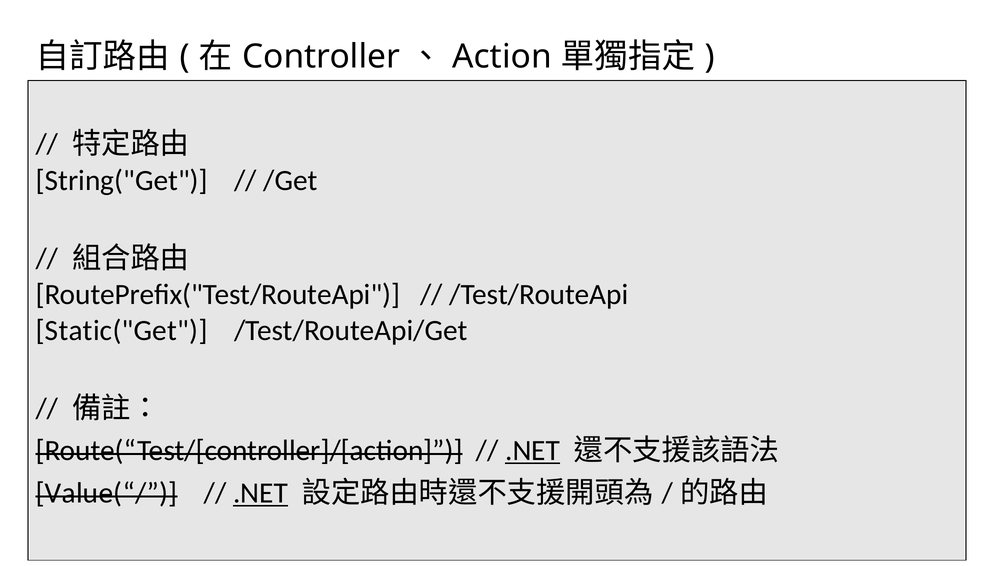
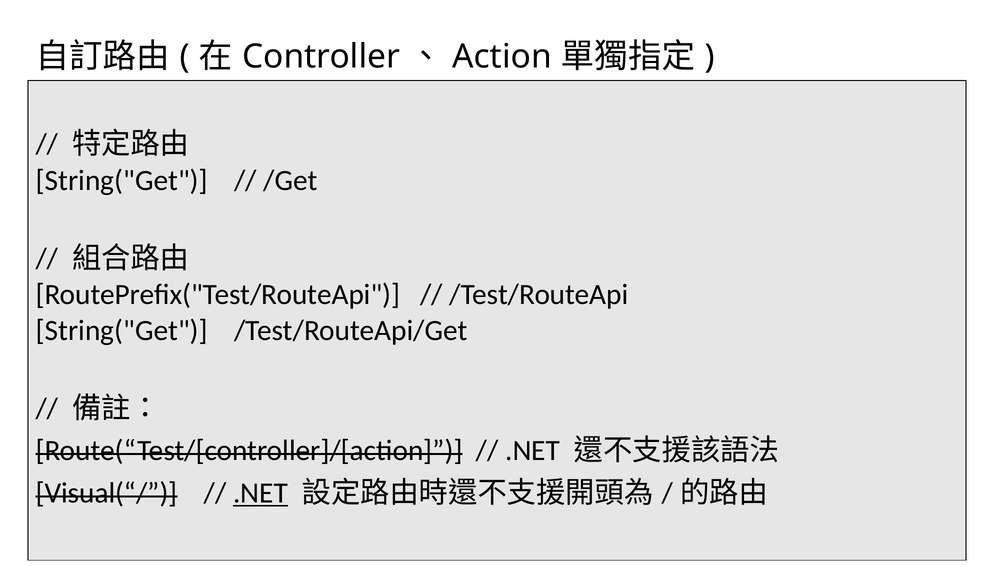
Static("Get: Static("Get -> String("Get (122, 330)
.NET underline: present -> none (533, 451)
Value(“/: Value(“/ -> Visual(“/ (107, 493)
